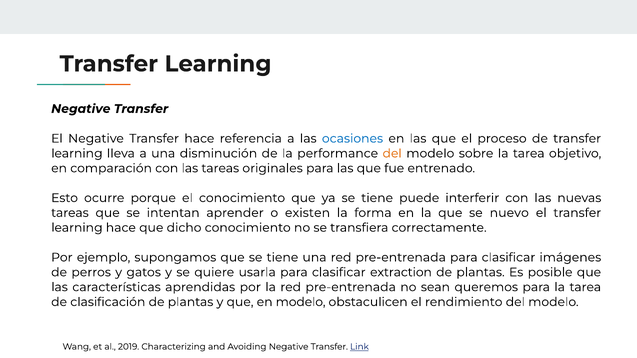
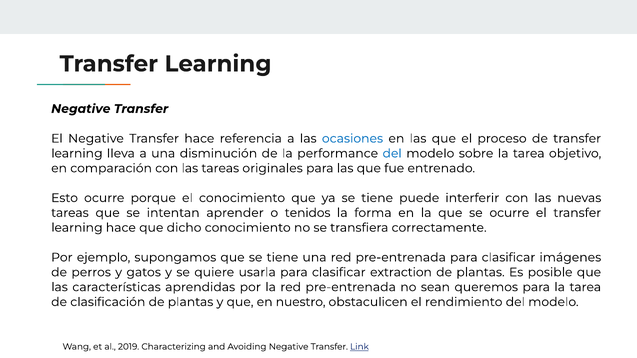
del colour: orange -> blue (392, 154)
existen: existen -> tenidos (308, 213)
se nuevo: nuevo -> ocurre (509, 213)
en modelo: modelo -> nuestro (301, 302)
